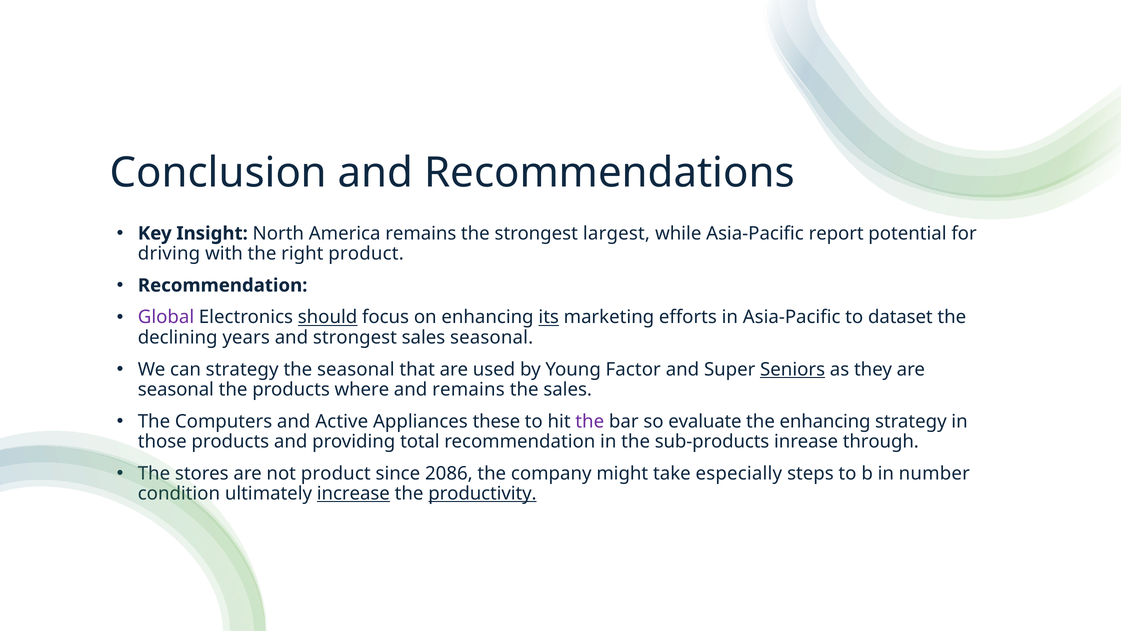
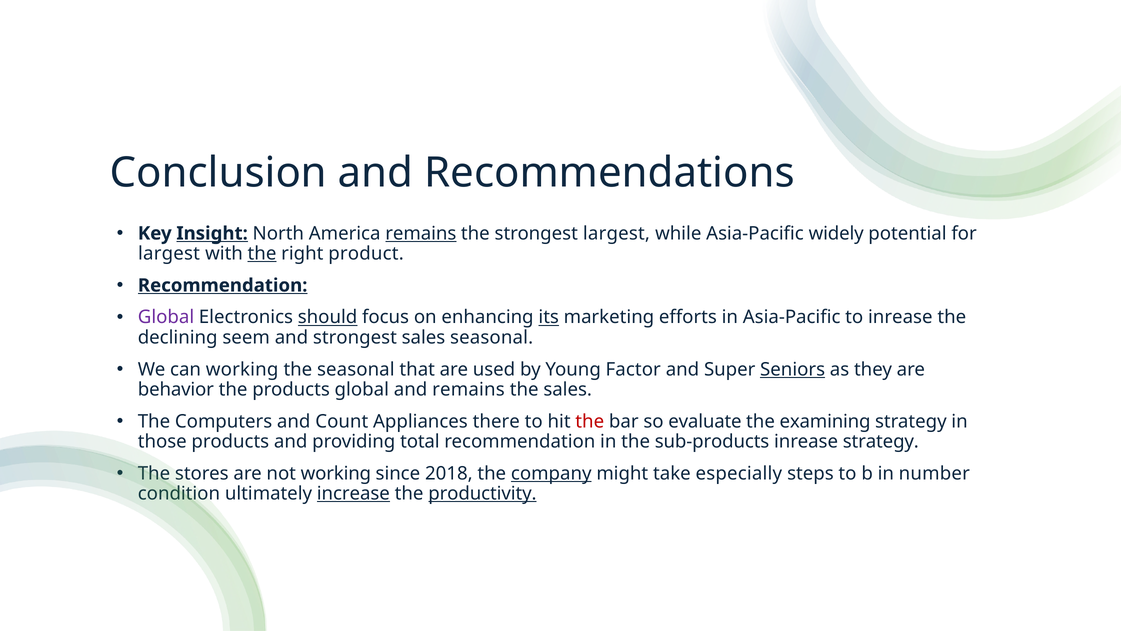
Insight underline: none -> present (212, 233)
remains underline: none -> present (421, 233)
report: report -> widely (836, 233)
driving: driving -> largest (169, 253)
the underline: none -> present (262, 253)
Recommendation underline: none -> present (223, 285)
to dataset: dataset -> inrease (900, 317)
years: years -> seem (246, 337)
can strategy: strategy -> working (242, 369)
seasonal: seasonal -> behavior (176, 389)
products where: where -> global (362, 389)
Active: Active -> Count (342, 421)
these: these -> there (496, 421)
the colour: purple -> red (590, 421)
the enhancing: enhancing -> examining (825, 421)
inrease through: through -> strategy (881, 441)
not product: product -> working (336, 473)
2086: 2086 -> 2018 (449, 473)
company underline: none -> present (551, 473)
